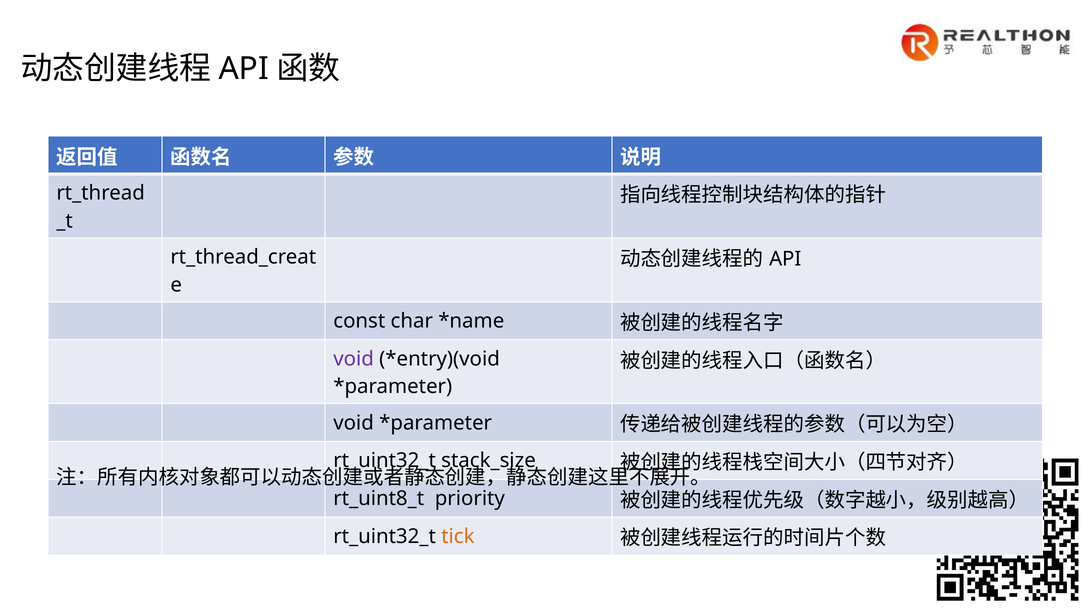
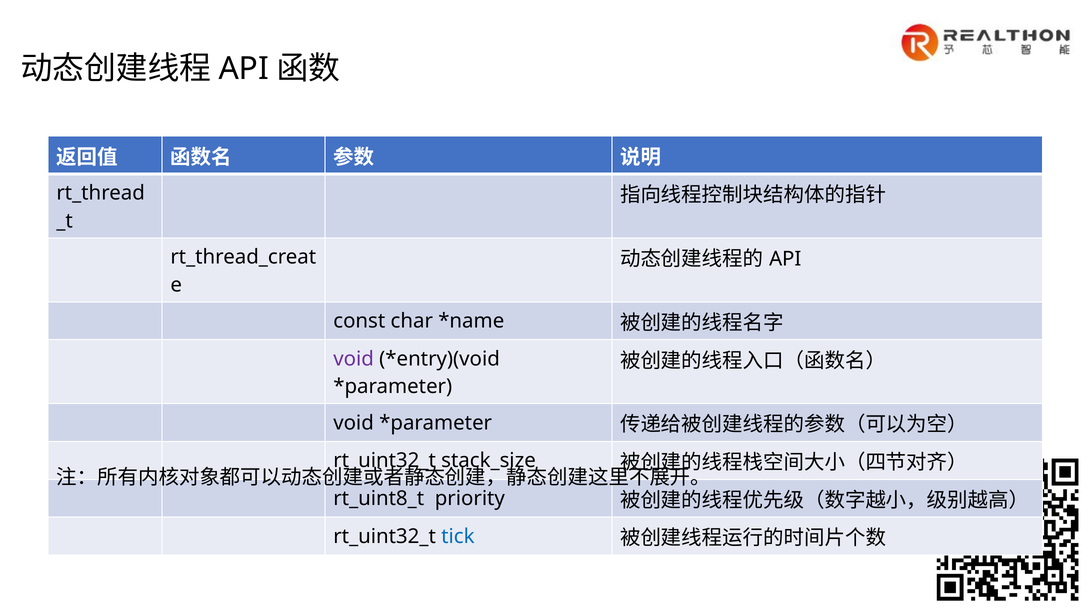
tick colour: orange -> blue (458, 536)
